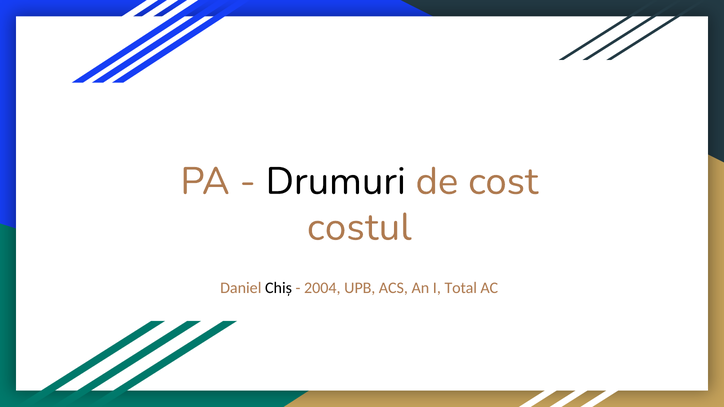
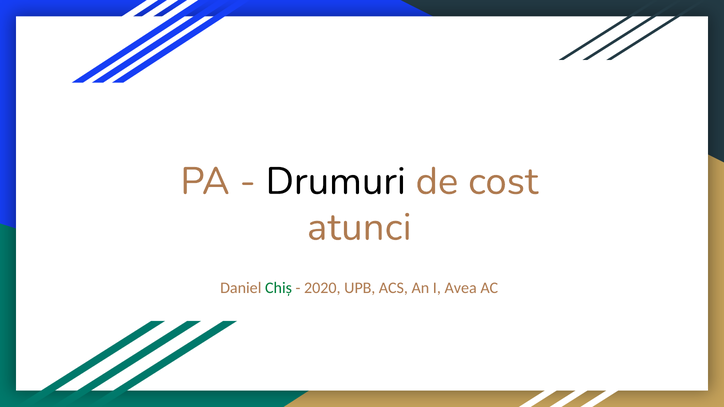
costul: costul -> atunci (359, 227)
Chiș colour: black -> green (279, 288)
2004: 2004 -> 2020 (322, 288)
Total: Total -> Avea (461, 288)
